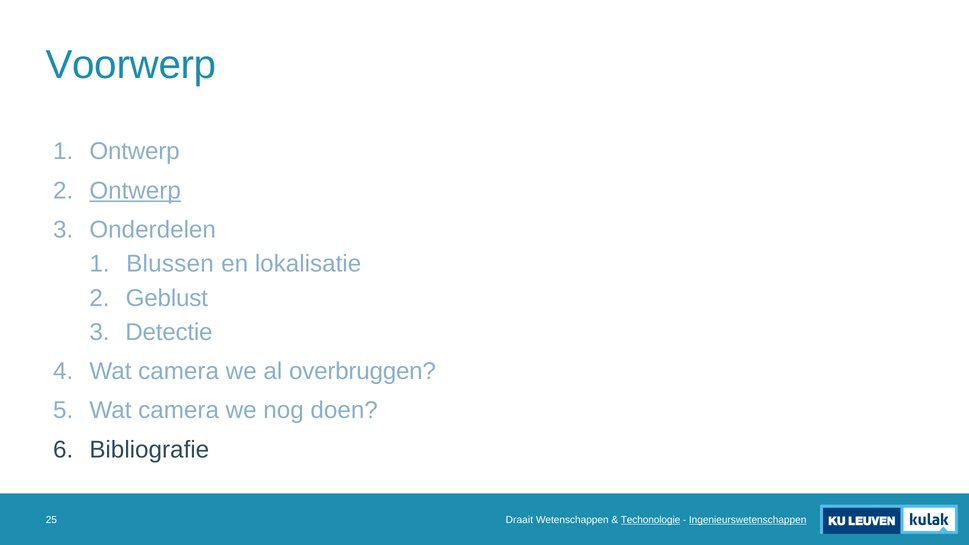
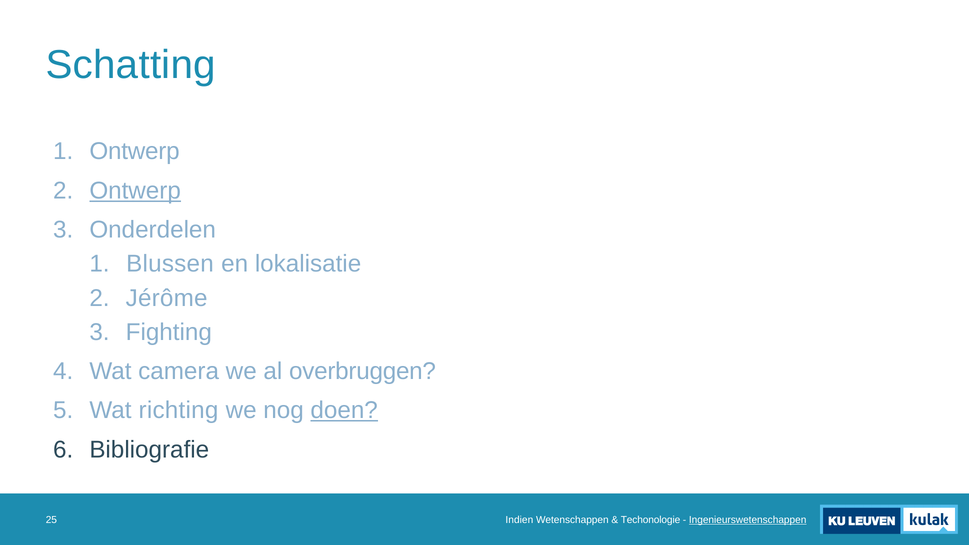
Voorwerp: Voorwerp -> Schatting (131, 65)
Geblust: Geblust -> Jérôme (167, 298)
Detectie: Detectie -> Fighting (169, 332)
camera: camera -> richting (178, 410)
doen underline: none -> present (344, 410)
Draait: Draait -> Indien (519, 520)
Techonologie underline: present -> none (651, 520)
